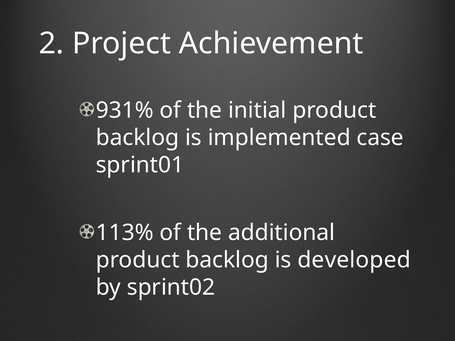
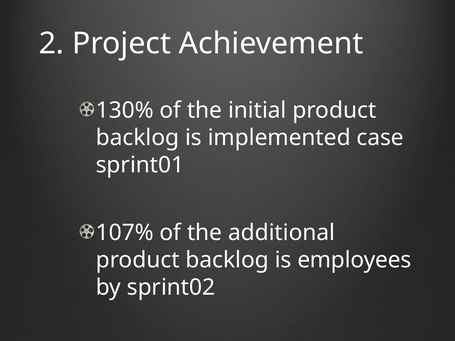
931%: 931% -> 130% (125, 111)
113%: 113% -> 107% (125, 233)
developed: developed -> employees (354, 260)
